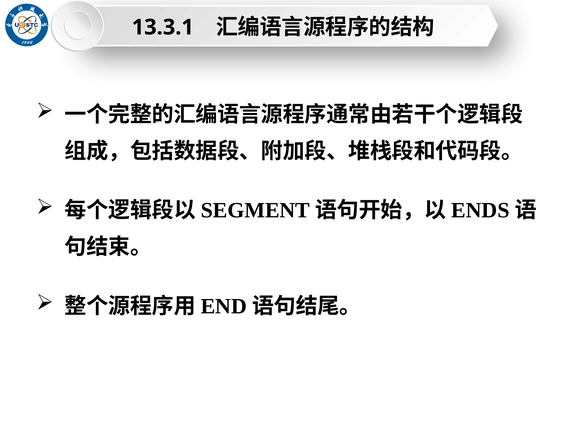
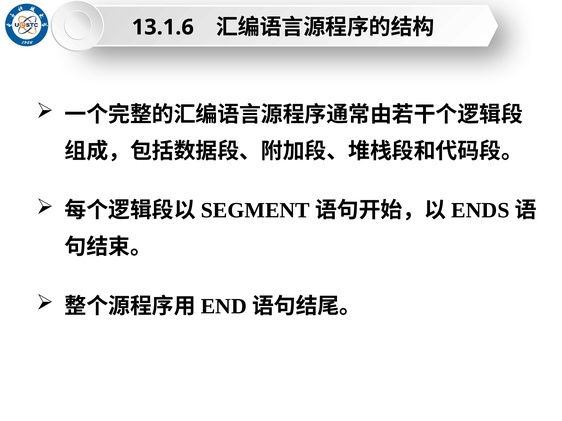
13.3.1: 13.3.1 -> 13.1.6 (163, 27)
